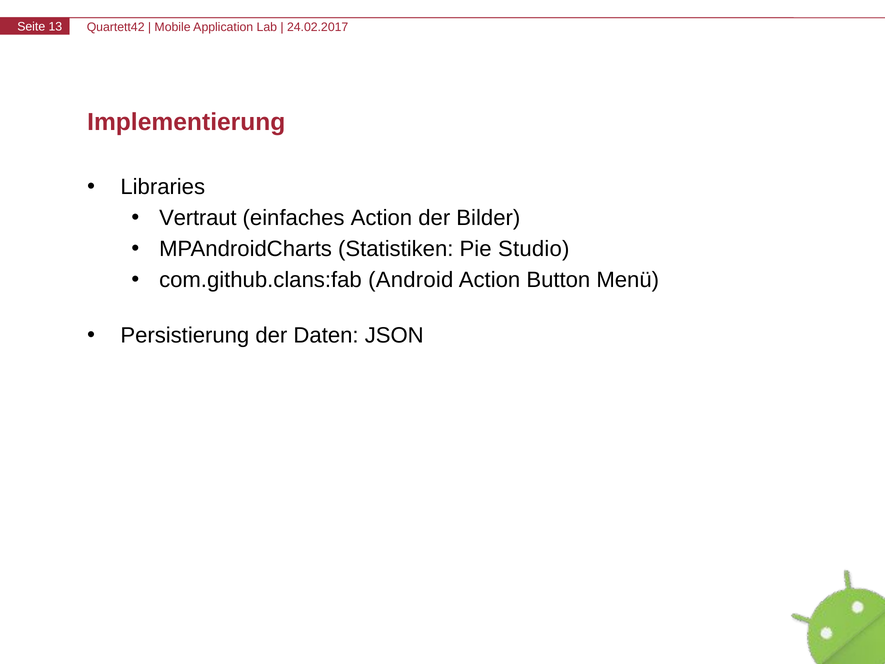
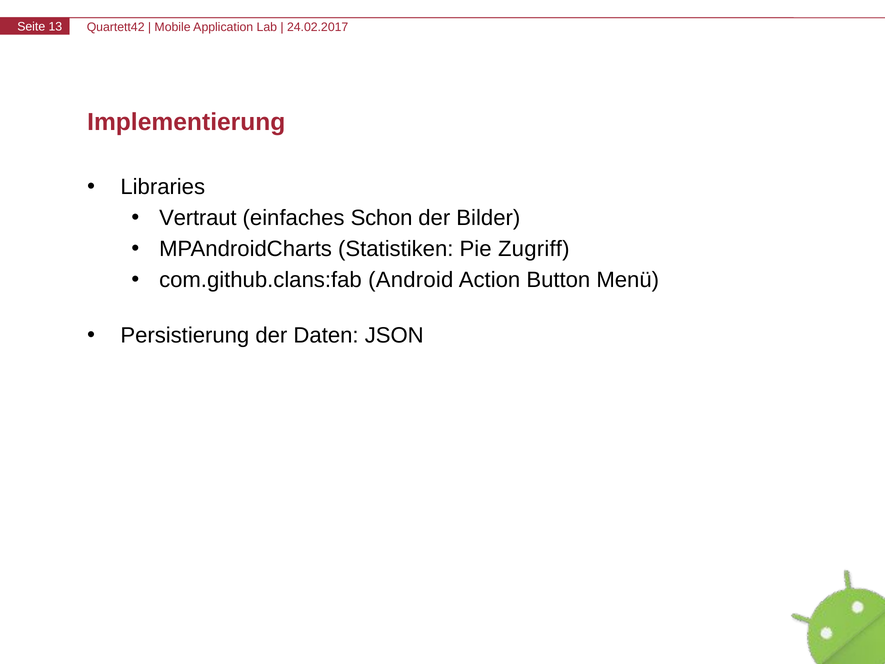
einfaches Action: Action -> Schon (382, 218)
Studio: Studio -> Zugriff (534, 249)
